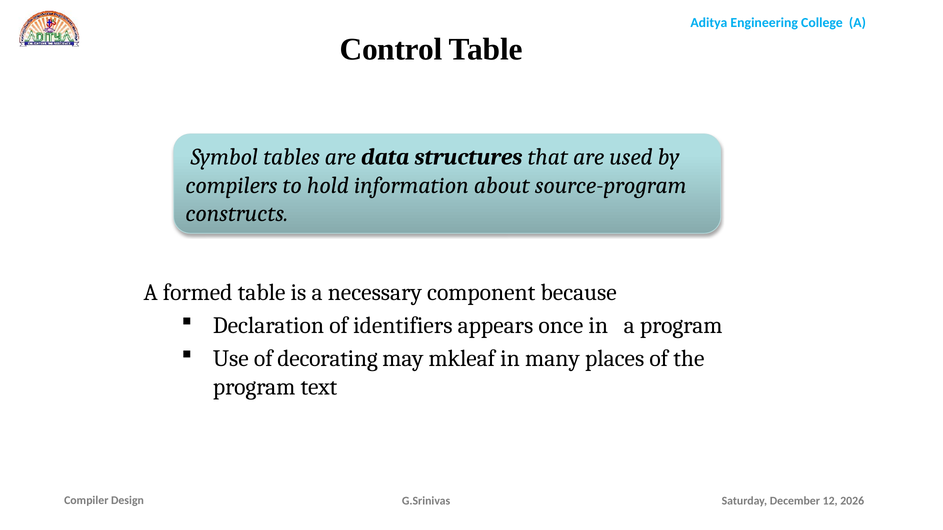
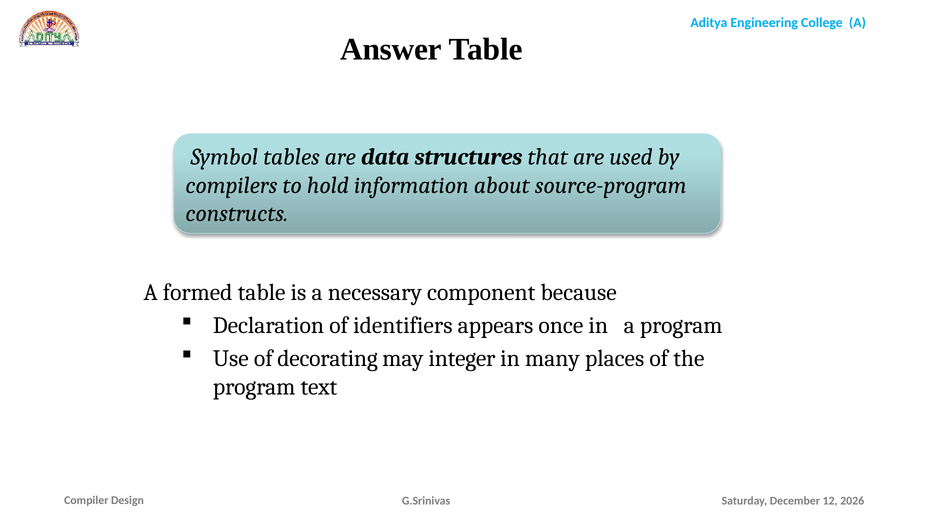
Control: Control -> Answer (391, 49)
mkleaf: mkleaf -> integer (462, 359)
